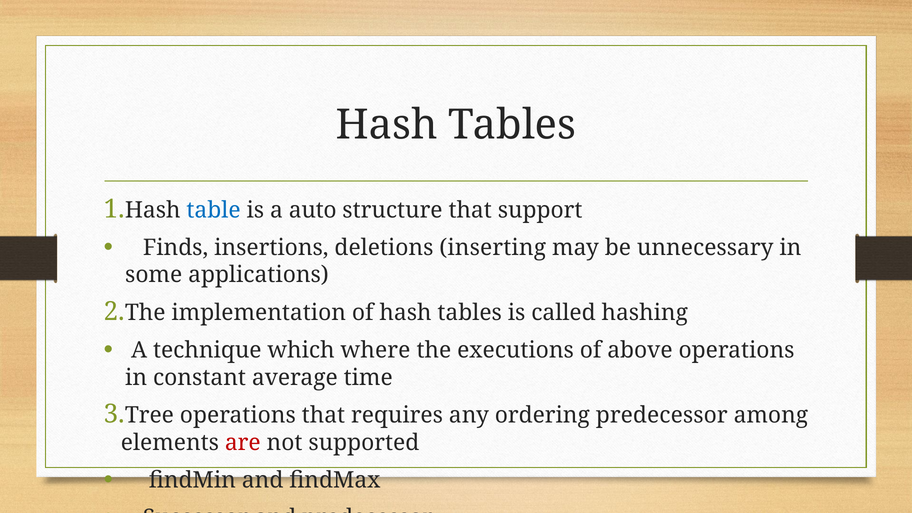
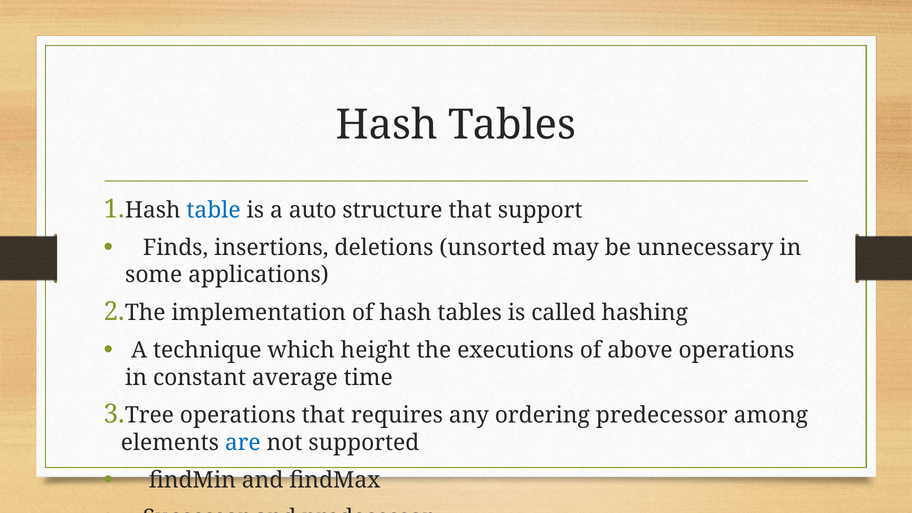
inserting: inserting -> unsorted (493, 248)
where: where -> height (375, 350)
are colour: red -> blue (243, 443)
